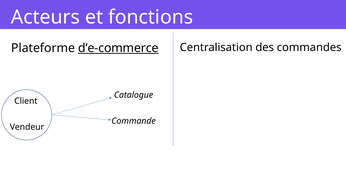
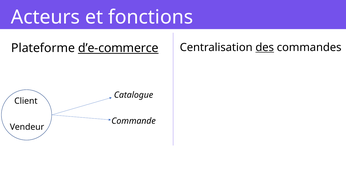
des underline: none -> present (265, 47)
